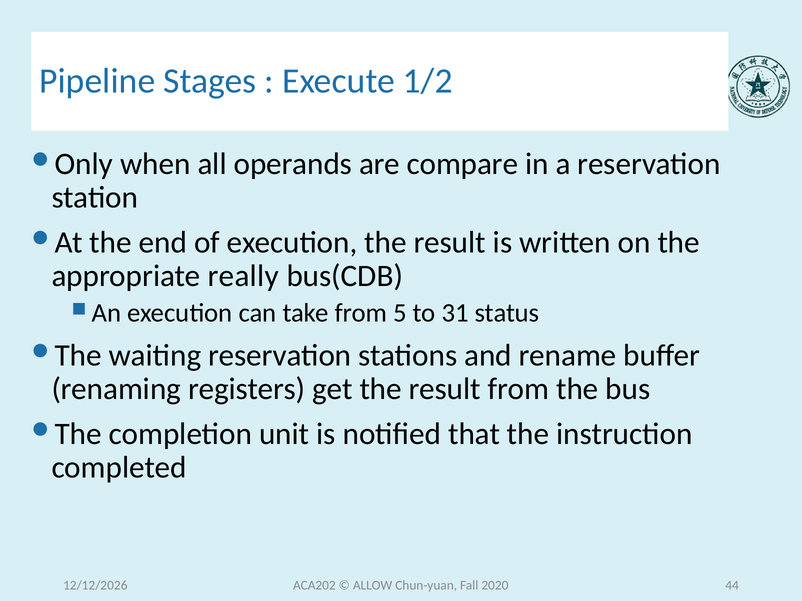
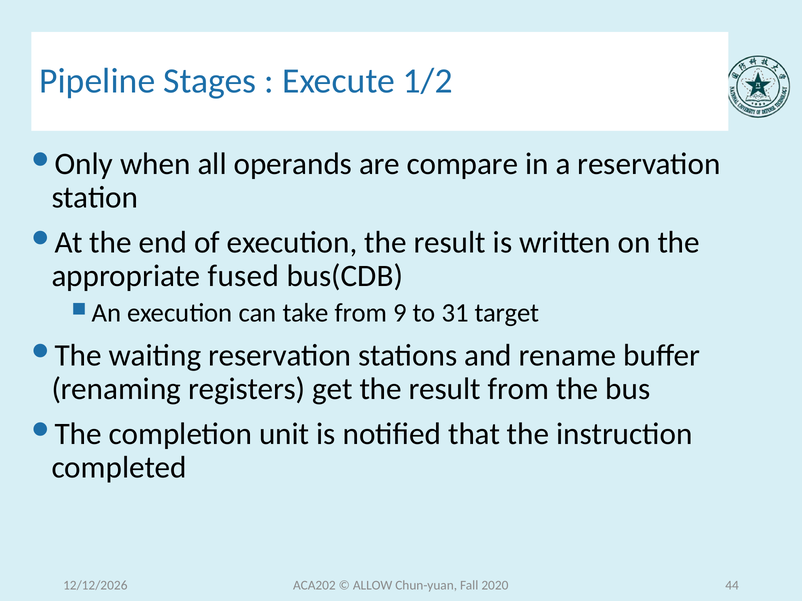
really: really -> fused (243, 276)
5: 5 -> 9 (400, 313)
status: status -> target (507, 313)
